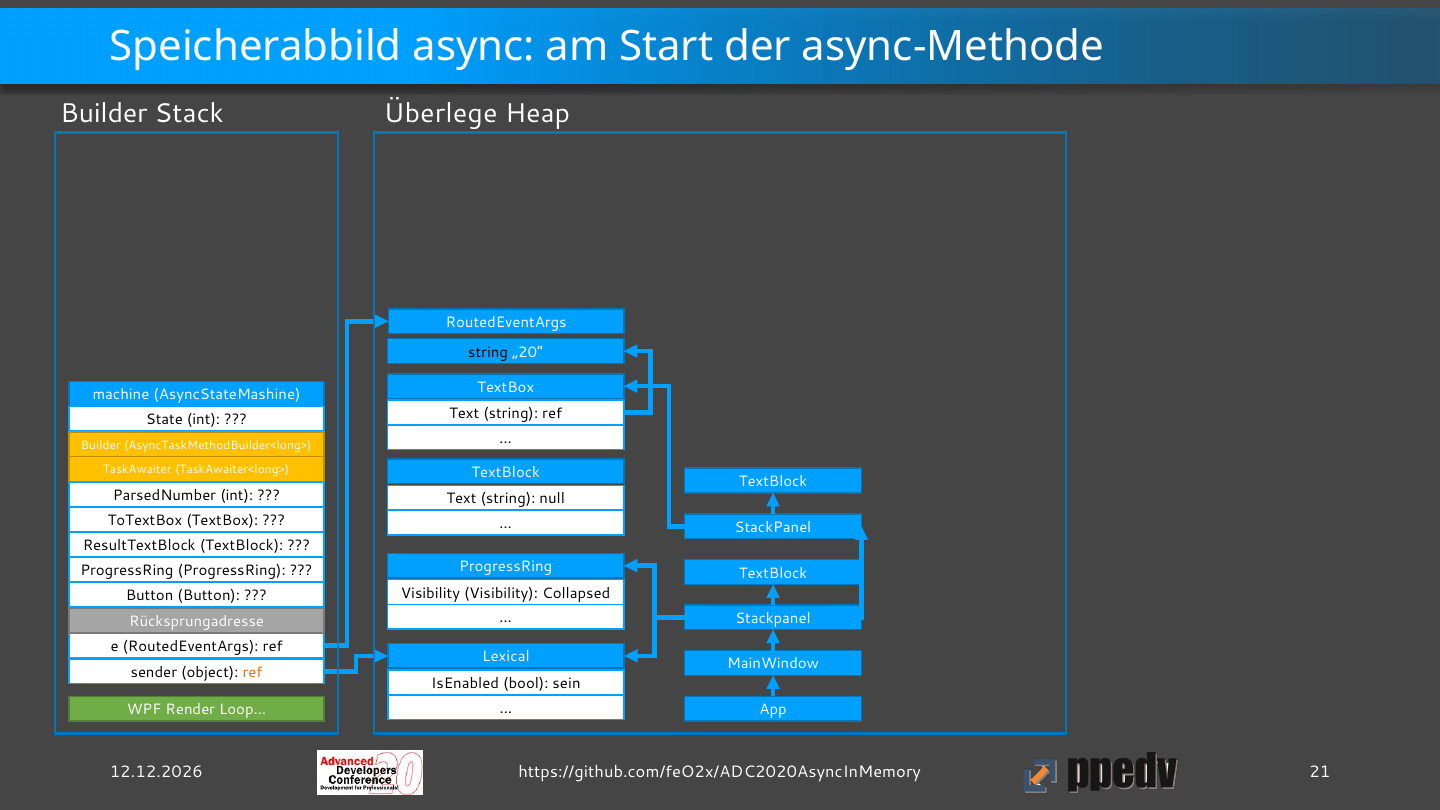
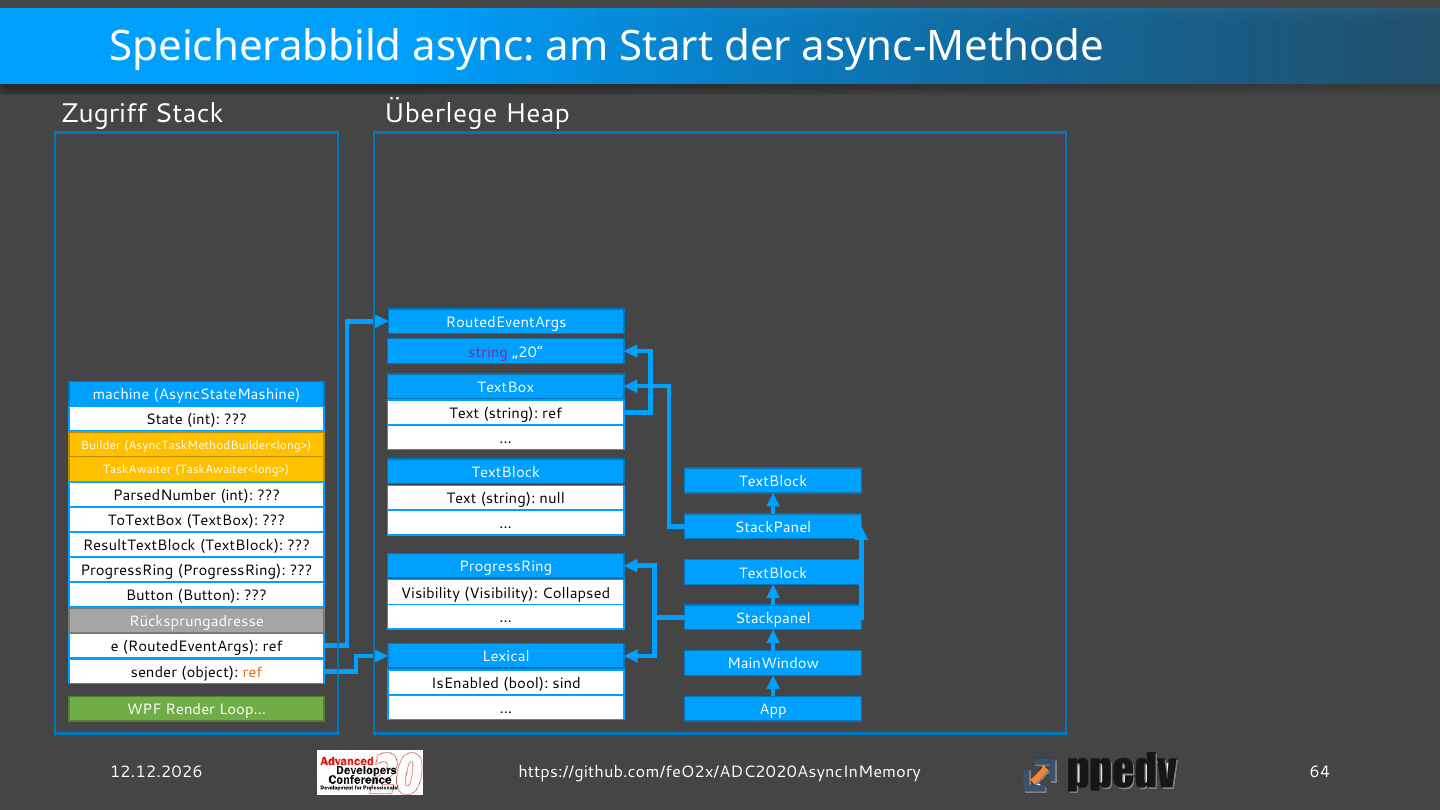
Builder: Builder -> Zugriff (104, 113)
string colour: black -> purple (488, 352)
sein: sein -> sind (567, 683)
21: 21 -> 64 (1320, 772)
